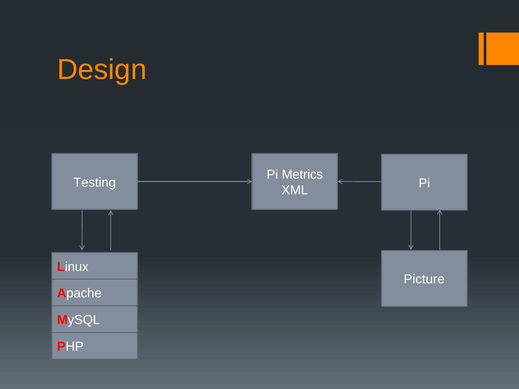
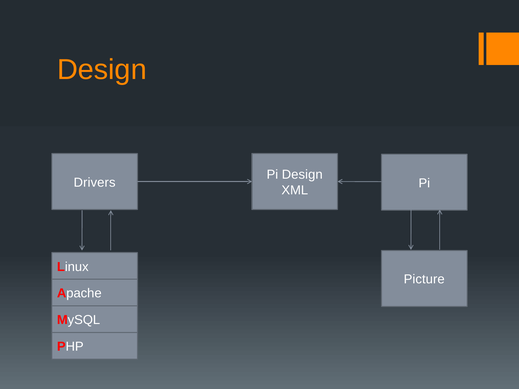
Pi Metrics: Metrics -> Design (302, 175)
Testing: Testing -> Drivers (95, 183)
